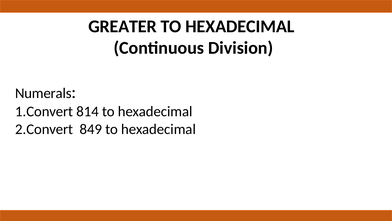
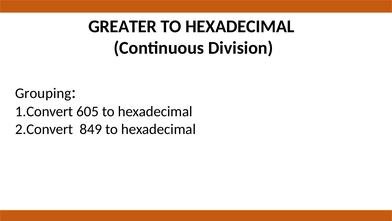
Numerals: Numerals -> Grouping (43, 93)
814: 814 -> 605 (88, 111)
